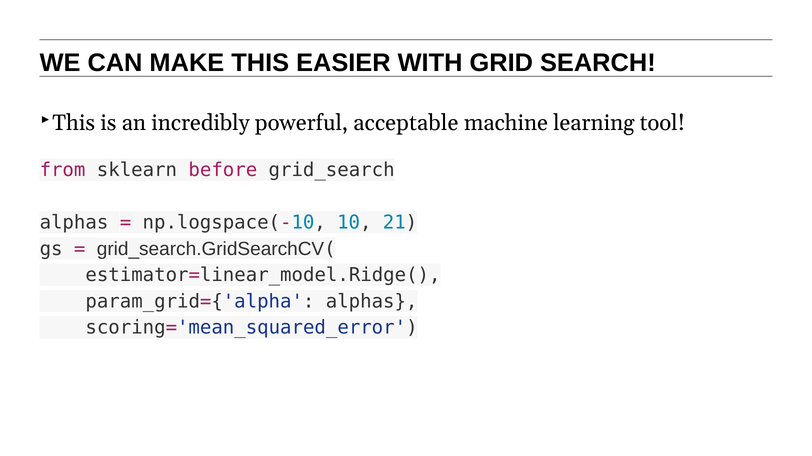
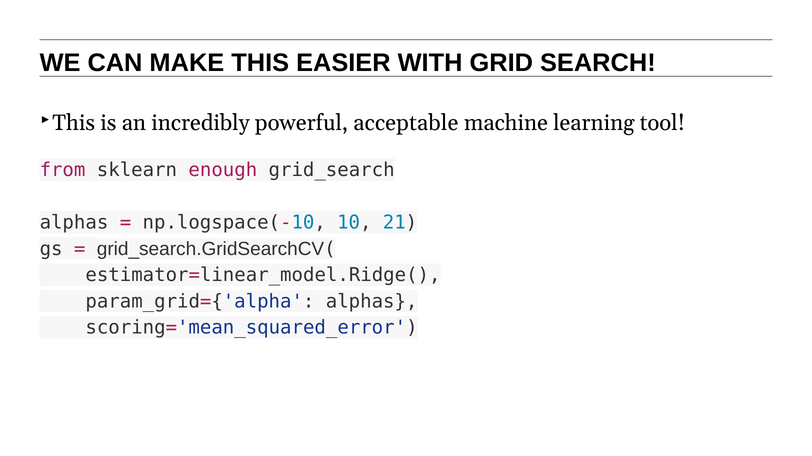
before: before -> enough (223, 170)
